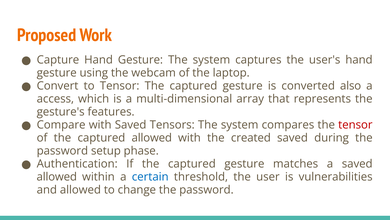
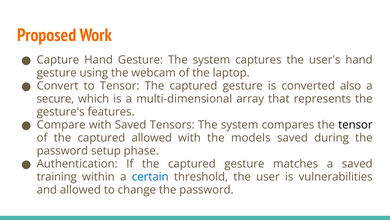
access: access -> secure (55, 99)
tensor colour: red -> black (355, 125)
created: created -> models (251, 138)
allowed: allowed -> training (57, 176)
